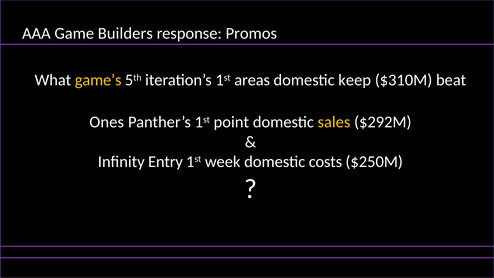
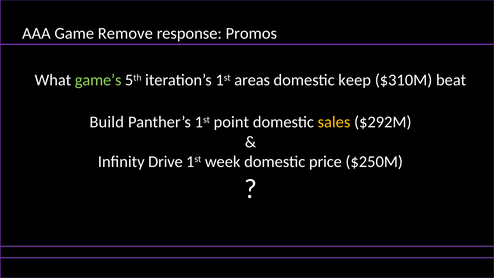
Builders: Builders -> Remove (125, 33)
game’s colour: yellow -> light green (98, 80)
Ones: Ones -> Build (107, 122)
Entry: Entry -> Drive (165, 162)
costs: costs -> price (325, 162)
